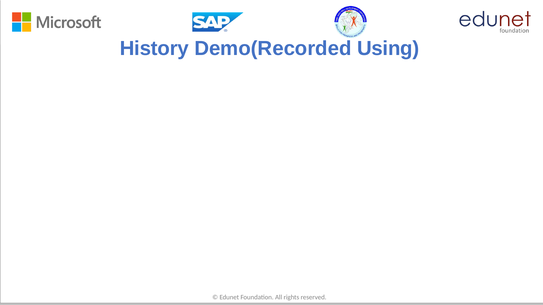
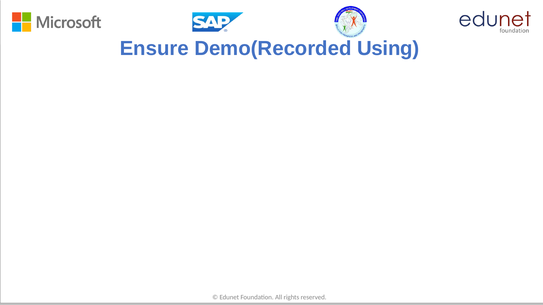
History: History -> Ensure (154, 49)
